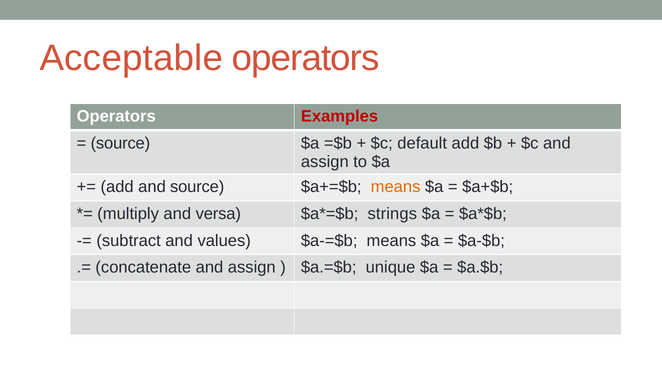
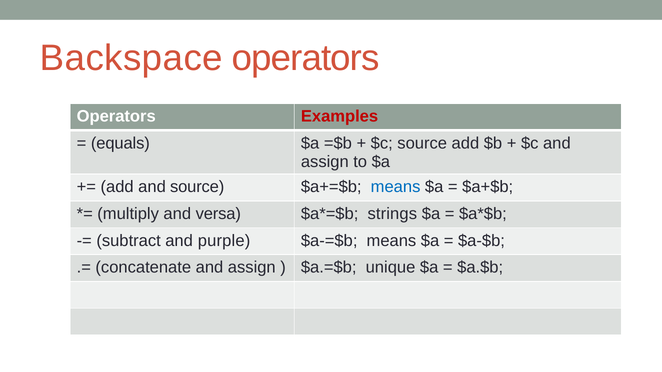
Acceptable: Acceptable -> Backspace (131, 58)
source: source -> equals (120, 143)
$c default: default -> source (422, 143)
means colour: orange -> blue (396, 187)
values: values -> purple (224, 241)
